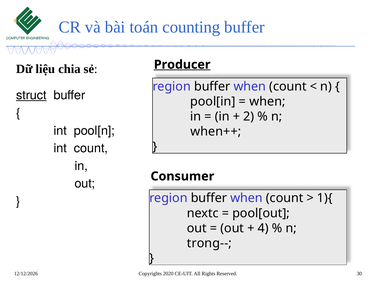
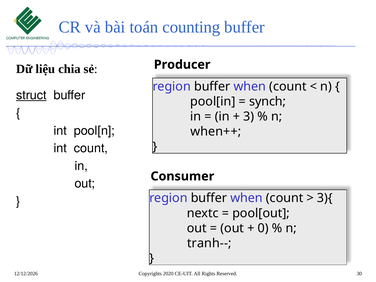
Producer underline: present -> none (182, 65)
when: when -> synch (268, 101)
2: 2 -> 3 (249, 116)
1){: 1){ -> 3){ (325, 198)
4: 4 -> 0 (263, 228)
trong--: trong-- -> tranh-- (209, 243)
